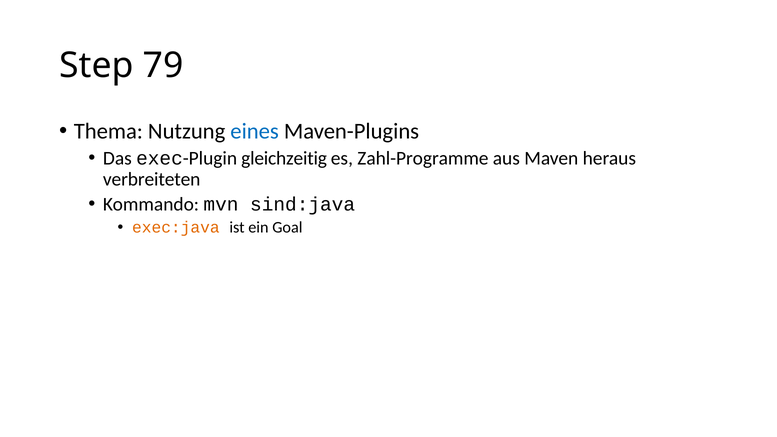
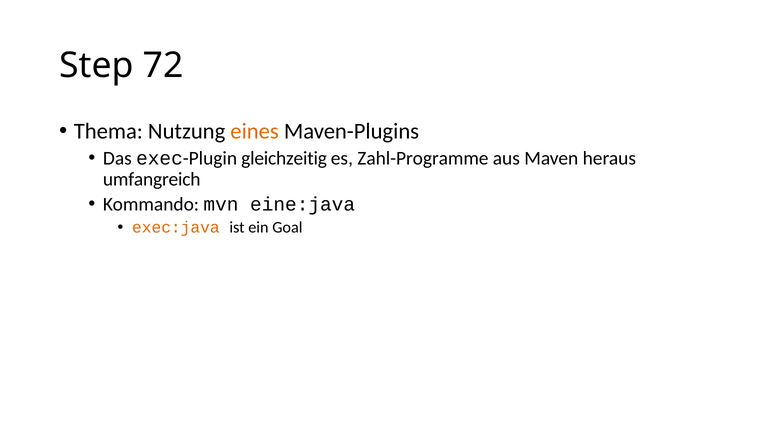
79: 79 -> 72 (163, 65)
eines colour: blue -> orange (255, 131)
verbreiteten: verbreiteten -> umfangreich (152, 179)
sind:java: sind:java -> eine:java (303, 204)
